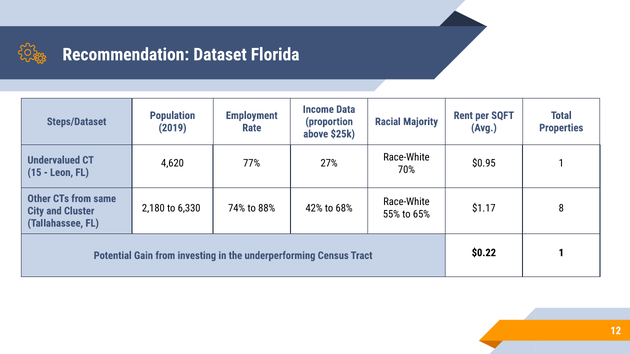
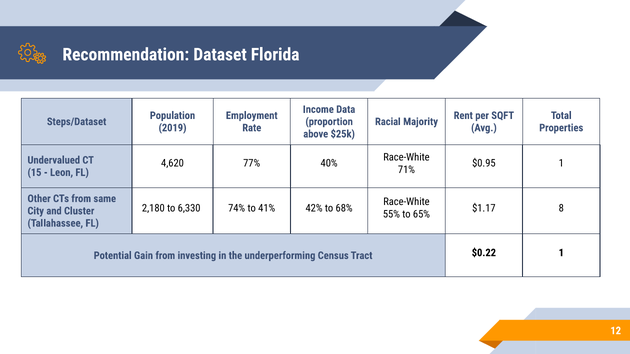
27%: 27% -> 40% (329, 164)
70%: 70% -> 71% (406, 170)
88%: 88% -> 41% (267, 208)
